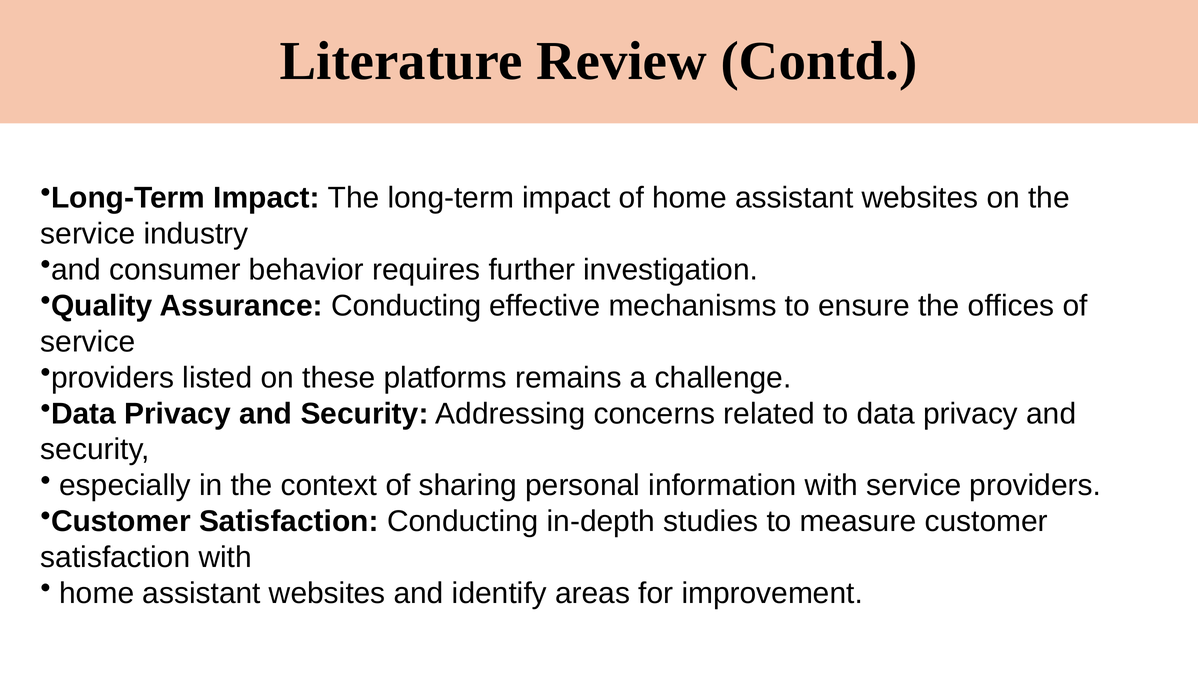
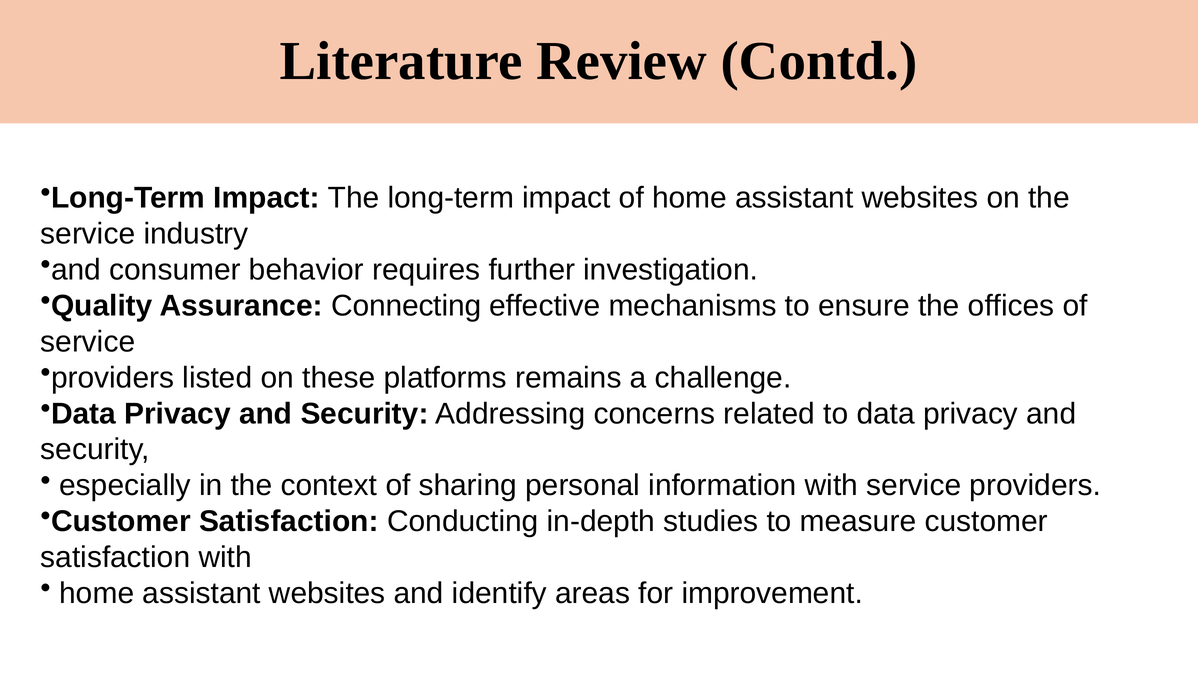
Assurance Conducting: Conducting -> Connecting (406, 306)
